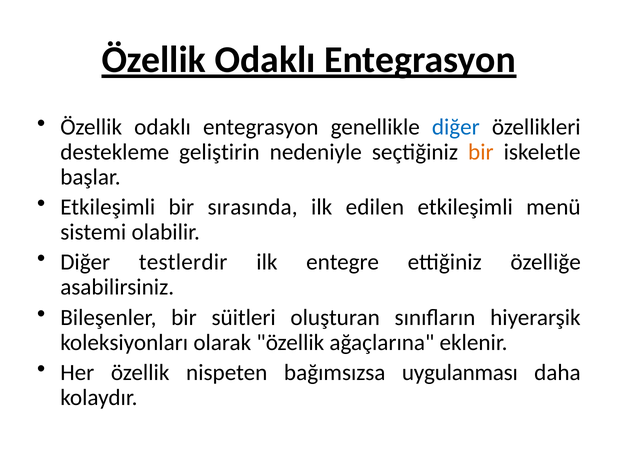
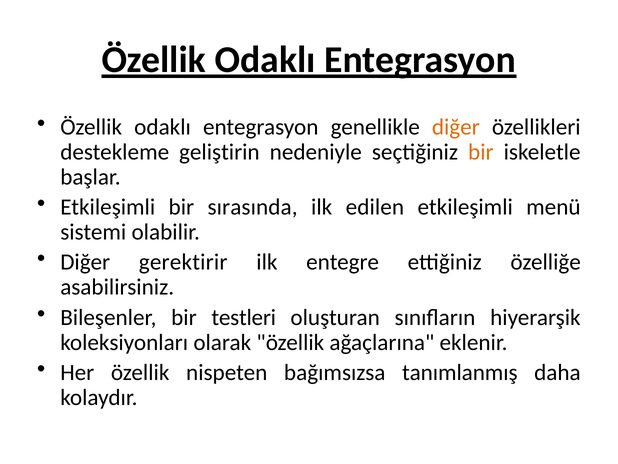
diğer colour: blue -> orange (456, 127)
testlerdir: testlerdir -> gerektirir (183, 262)
süitleri: süitleri -> testleri (244, 317)
uygulanması: uygulanması -> tanımlanmış (460, 372)
